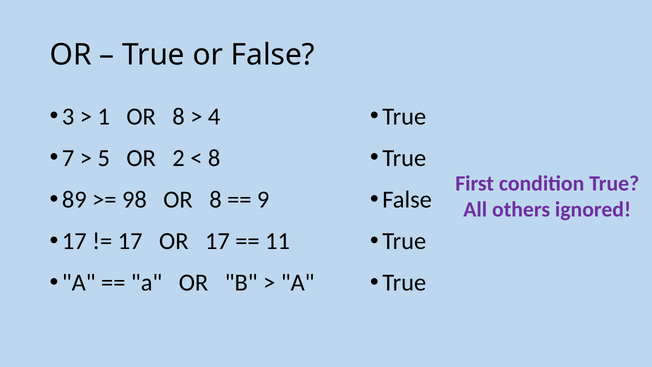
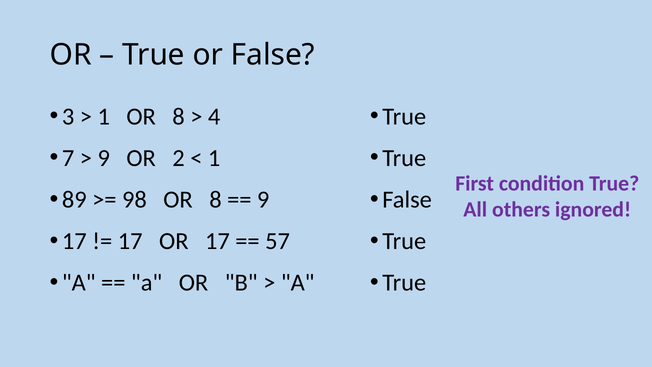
5: 5 -> 9 (104, 158)
8: 8 -> 1 (214, 158)
11: 11 -> 57 (278, 241)
